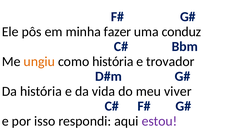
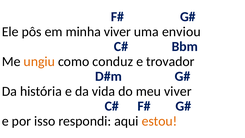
minha fazer: fazer -> viver (117, 32)
conduz: conduz -> enviou (181, 32)
como história: história -> conduz (113, 61)
estou colour: purple -> orange (159, 121)
